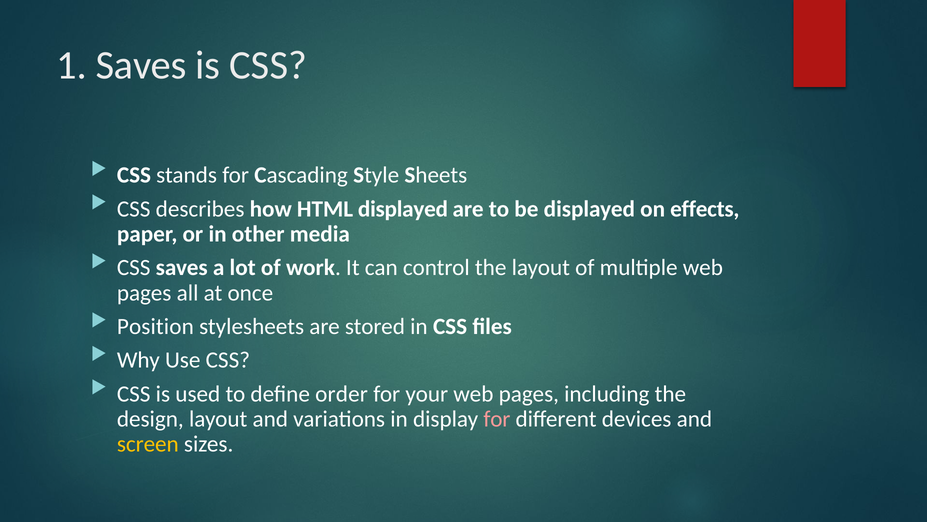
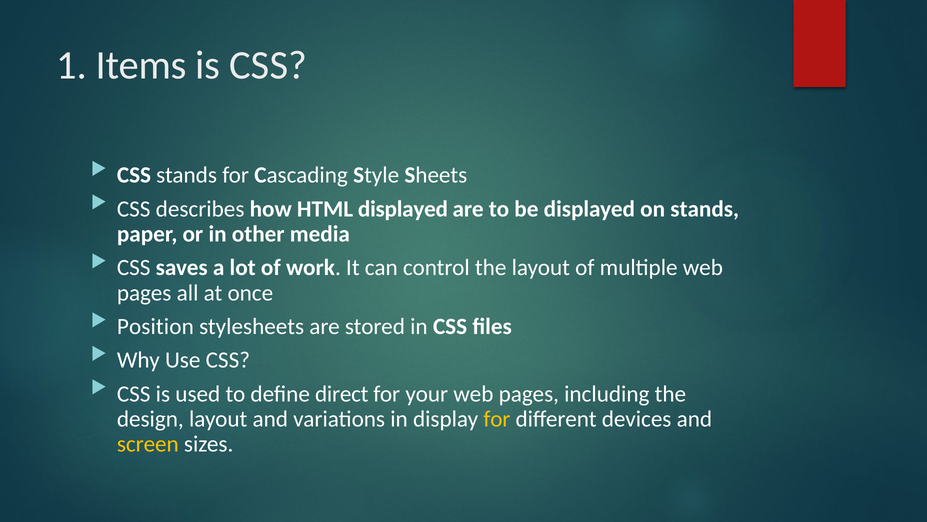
1 Saves: Saves -> Items (141, 65)
on effects: effects -> stands (705, 209)
order: order -> direct (342, 394)
for colour: pink -> yellow (497, 419)
